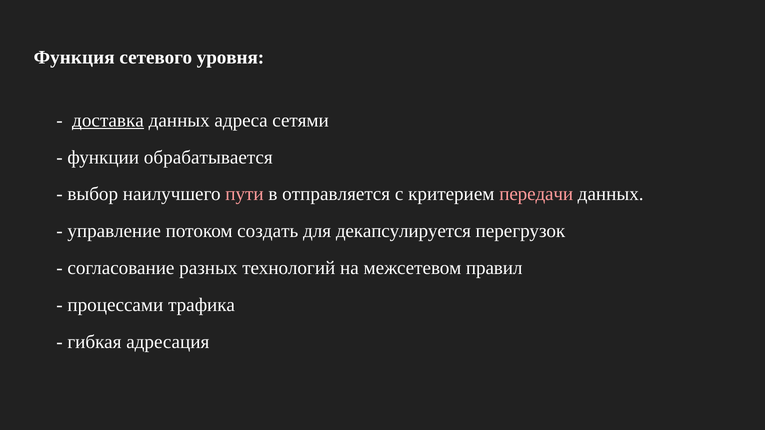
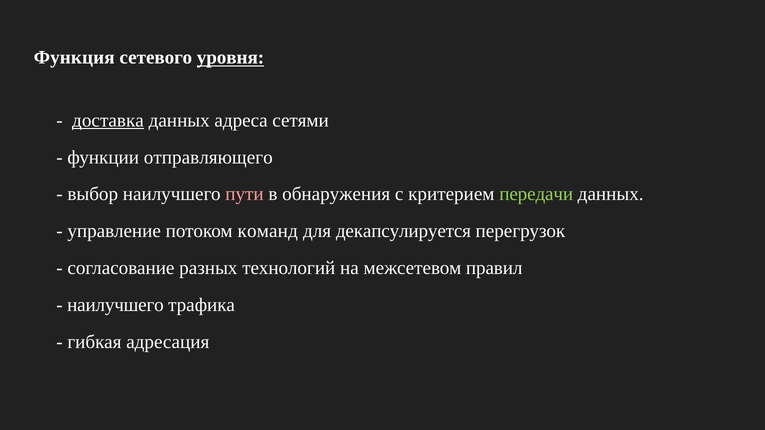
уровня underline: none -> present (231, 58)
обрабатывается: обрабатывается -> отправляющего (208, 157)
отправляется: отправляется -> обнаружения (336, 194)
передачи colour: pink -> light green (536, 194)
создать: создать -> команд (268, 231)
процессами: процессами -> наилучшего (115, 305)
